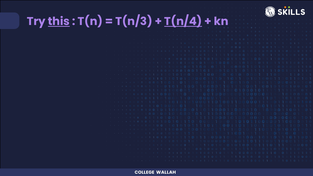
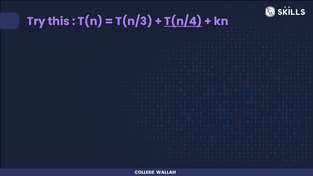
this underline: present -> none (59, 21)
